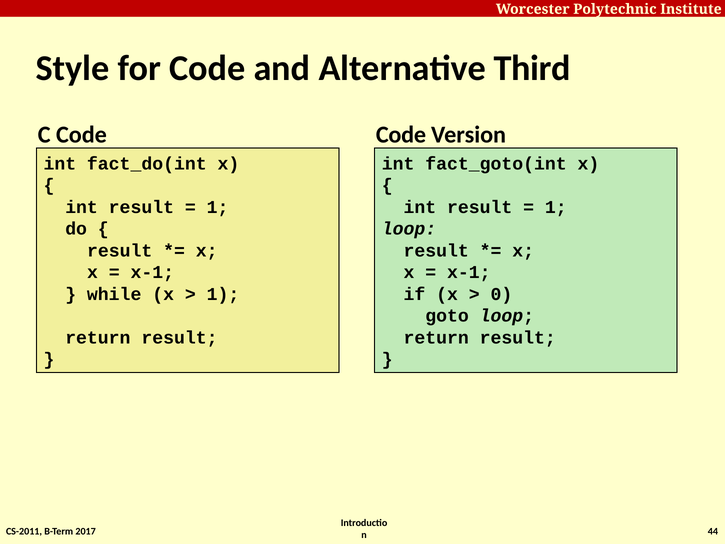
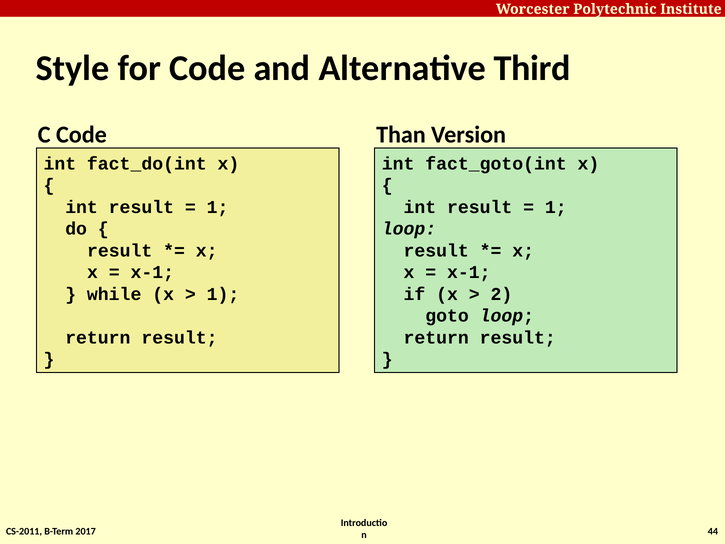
Code: Code -> Than (401, 135)
0: 0 -> 2 (501, 294)
